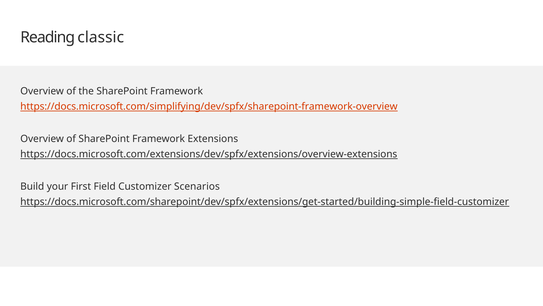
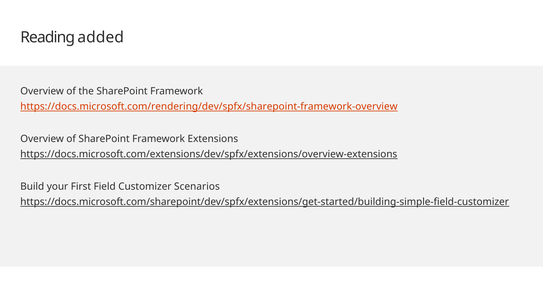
classic: classic -> added (101, 37)
https://docs.microsoft.com/simplifying/dev/spfx/sharepoint-framework-overview: https://docs.microsoft.com/simplifying/dev/spfx/sharepoint-framework-overview -> https://docs.microsoft.com/rendering/dev/spfx/sharepoint-framework-overview (209, 106)
